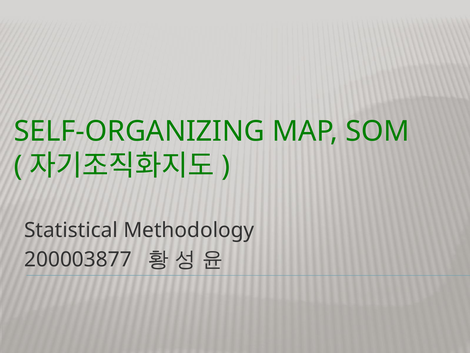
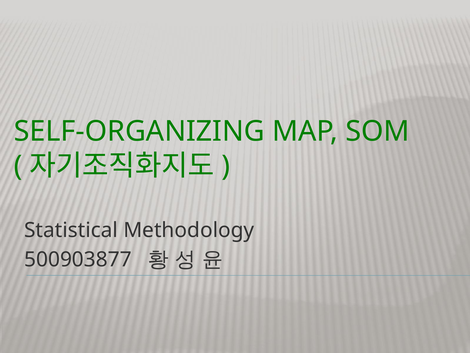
200003877: 200003877 -> 500903877 (78, 259)
